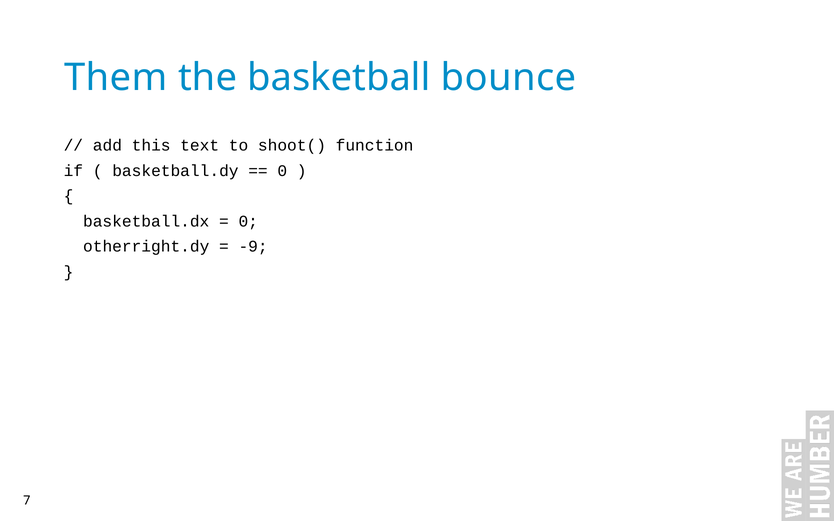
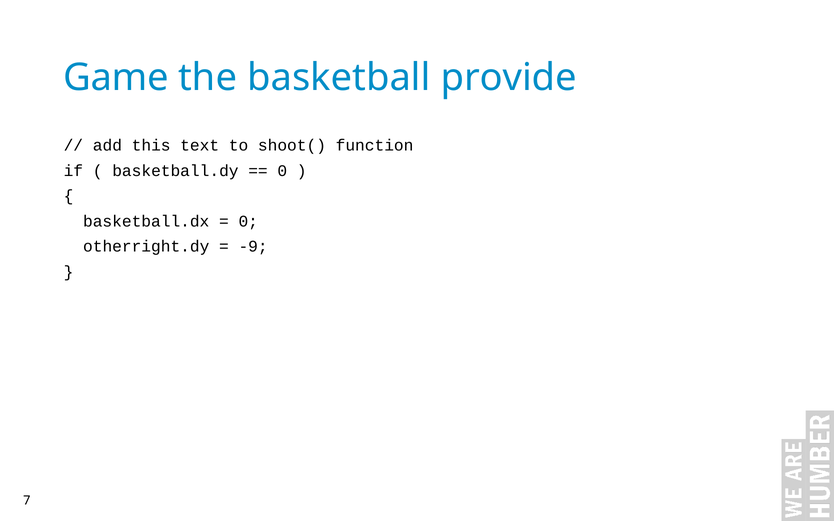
Them: Them -> Game (116, 78)
bounce: bounce -> provide (509, 78)
